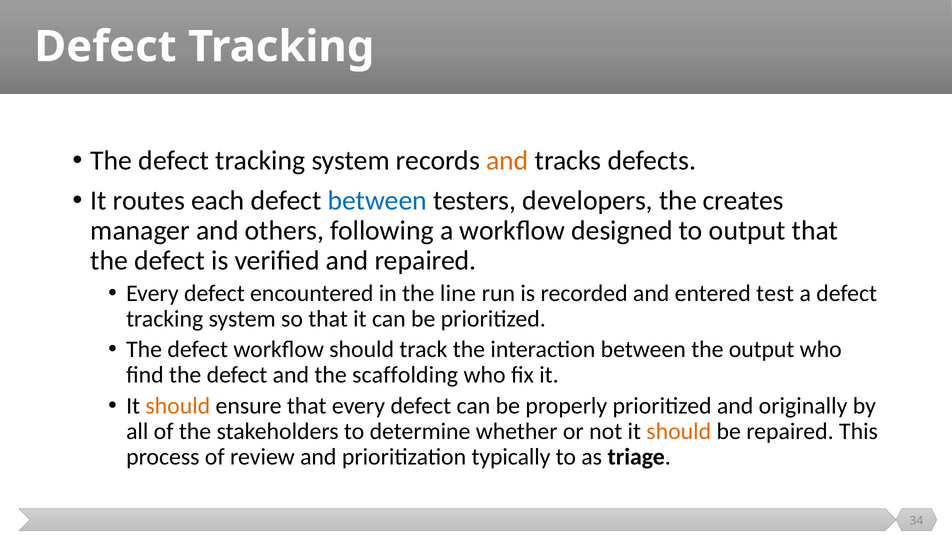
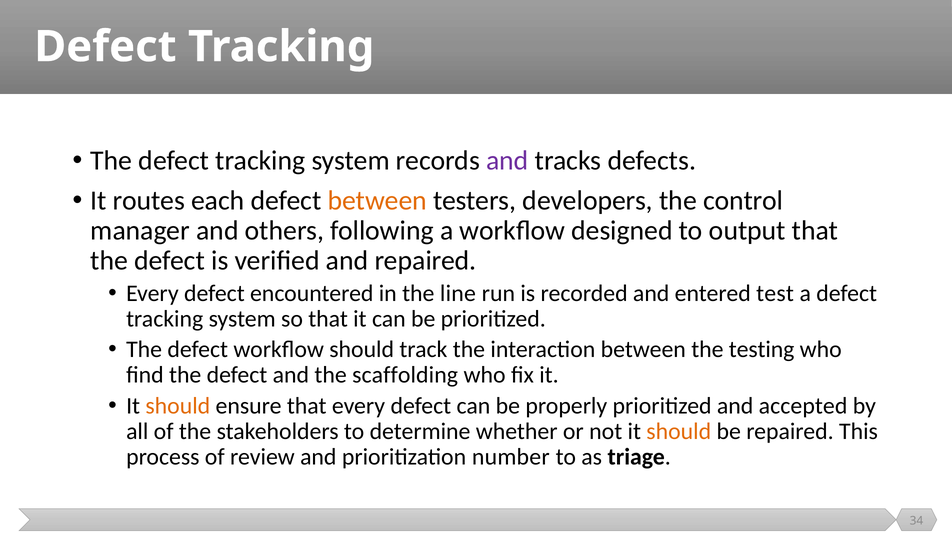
and colour: orange -> purple (507, 161)
between colour: blue -> orange (377, 201)
creates: creates -> control (743, 201)
the output: output -> testing (762, 350)
originally: originally -> accepted (803, 406)
typically: typically -> number (511, 458)
